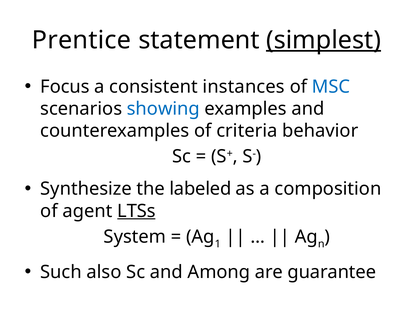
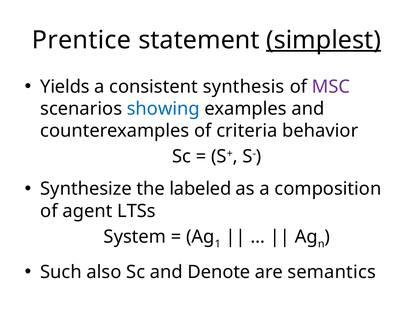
Focus: Focus -> Yields (65, 87)
instances: instances -> synthesis (244, 87)
MSC colour: blue -> purple (331, 87)
LTSs underline: present -> none (136, 211)
Among: Among -> Denote (219, 272)
guarantee: guarantee -> semantics (332, 272)
